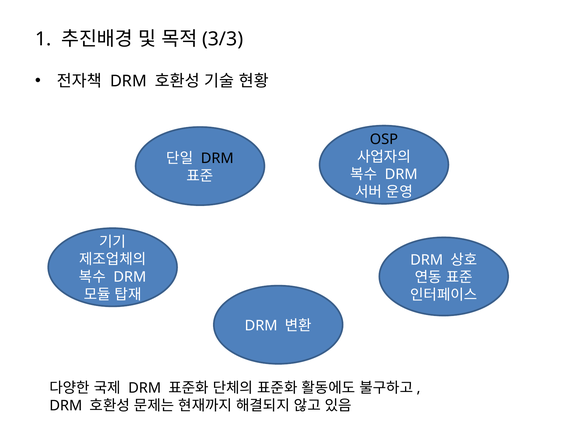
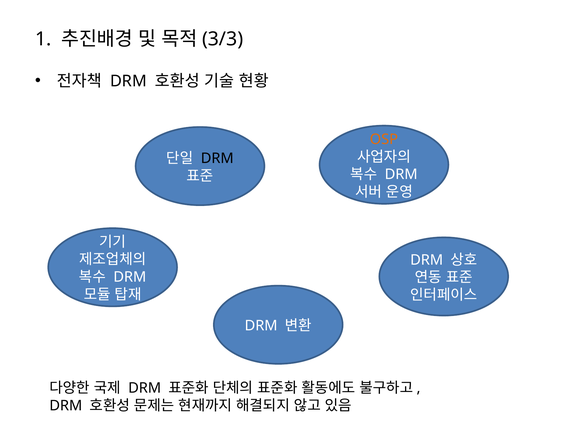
OSP colour: black -> orange (384, 139)
